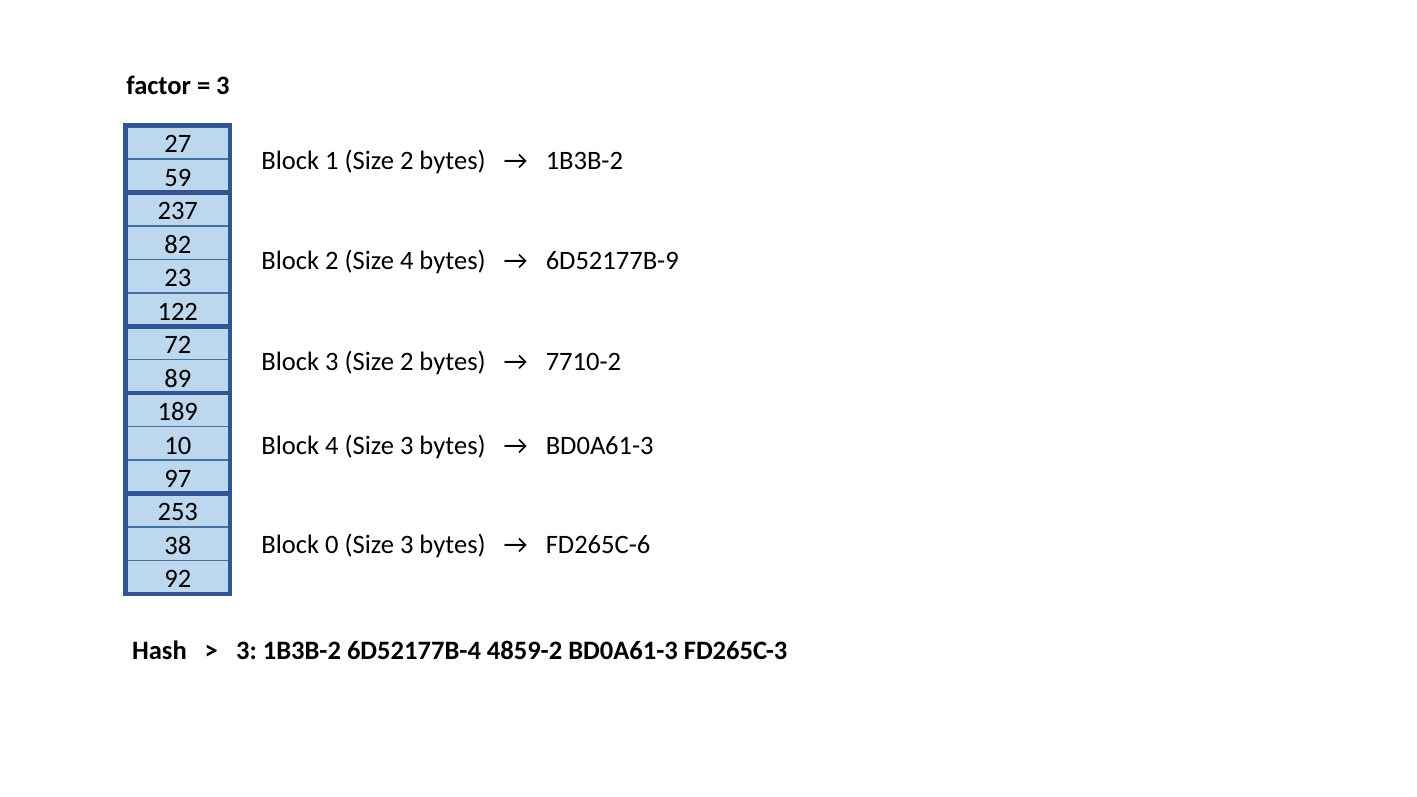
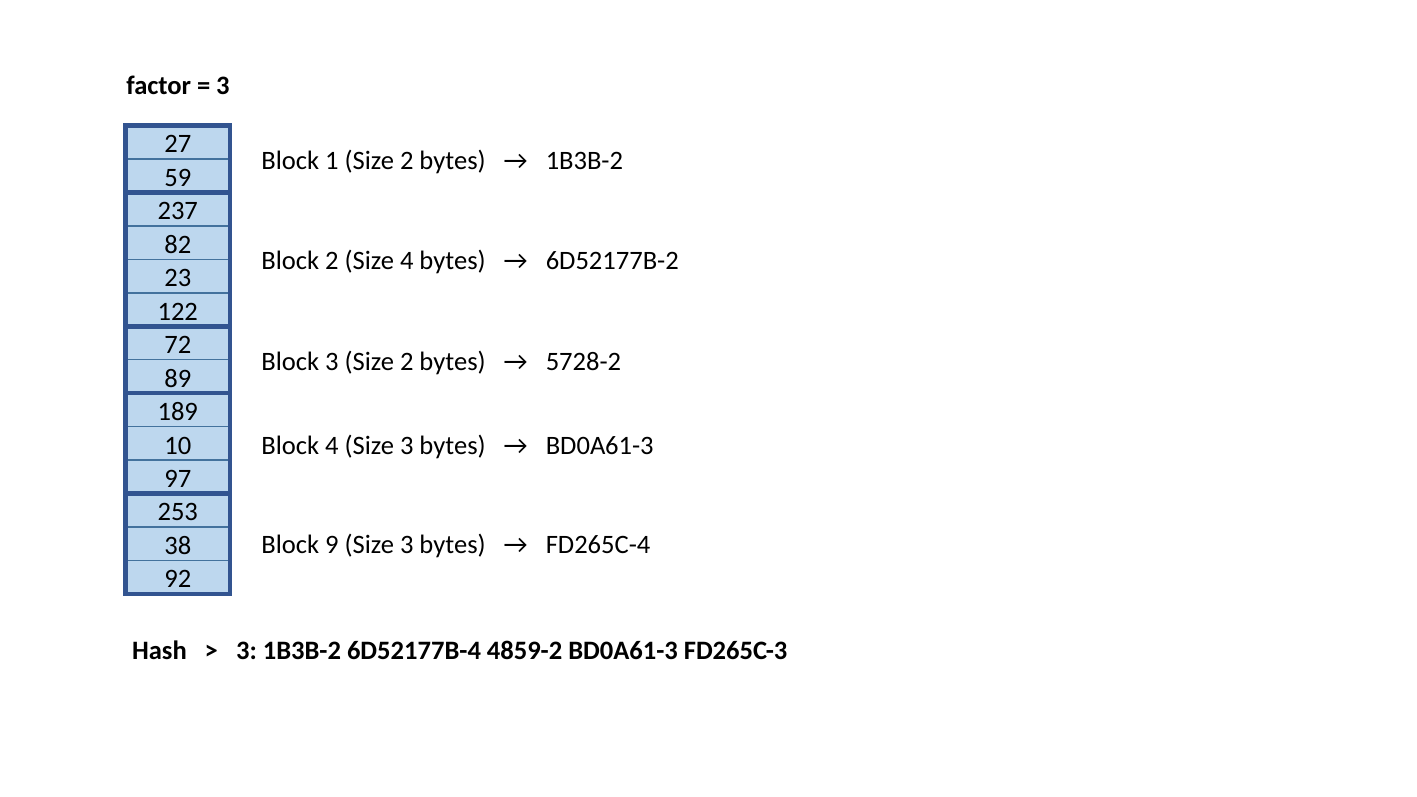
6D52177B-9: 6D52177B-9 -> 6D52177B-2 (612, 261)
7710-2: 7710-2 -> 5728-2 (583, 362)
0: 0 -> 9 (332, 545)
FD265C-6: FD265C-6 -> FD265C-4 (598, 545)
